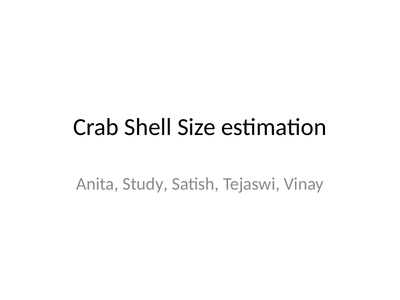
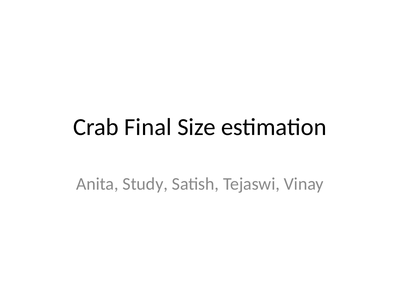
Shell: Shell -> Final (148, 127)
